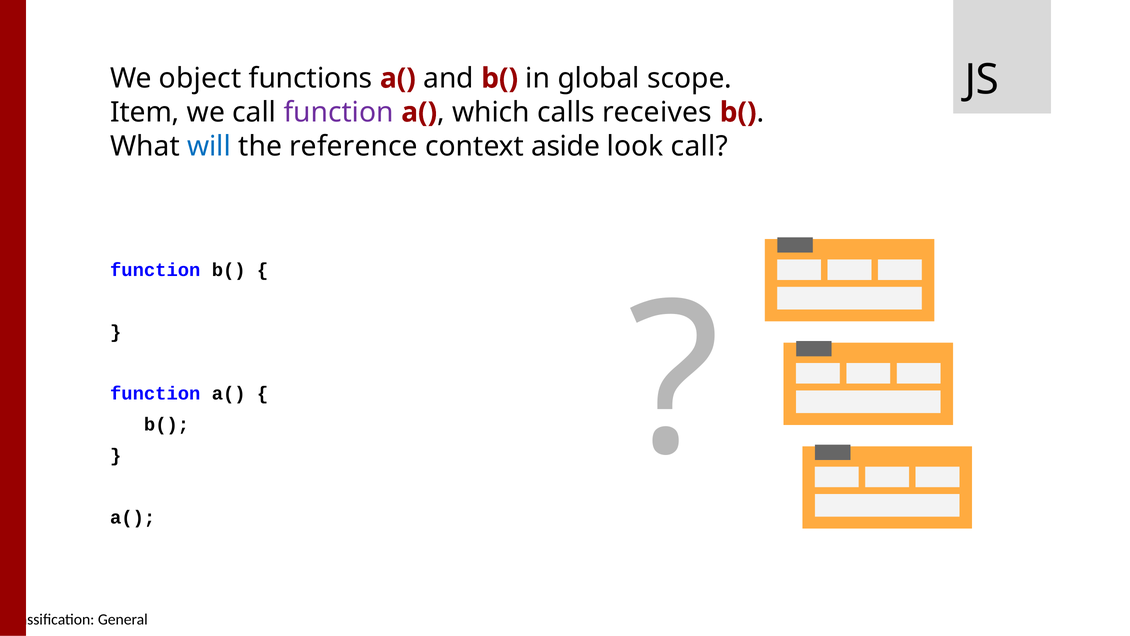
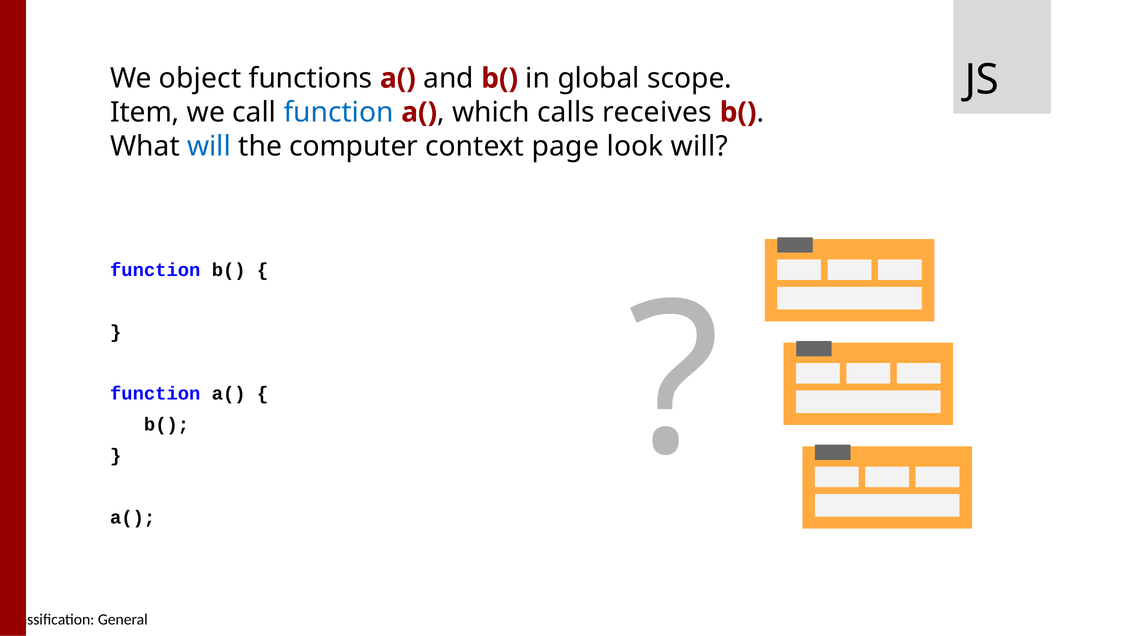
function colour: purple -> blue (339, 112)
reference: reference -> computer (354, 146)
aside: aside -> page (565, 146)
look call: call -> will (699, 146)
